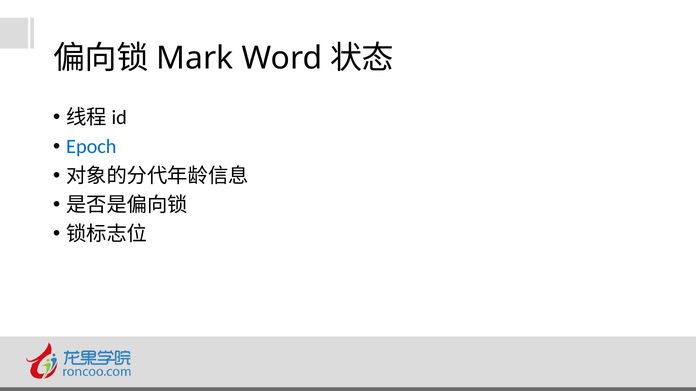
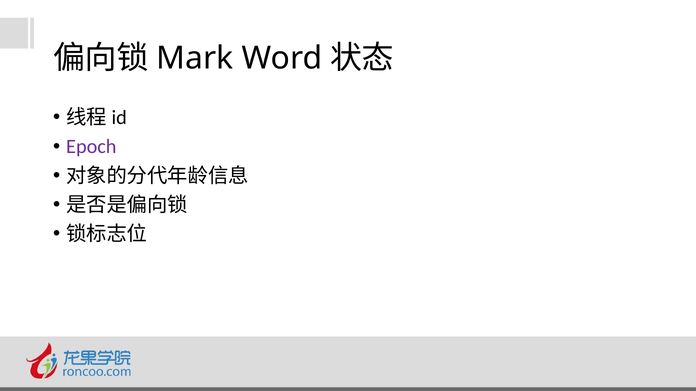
Epoch colour: blue -> purple (91, 147)
